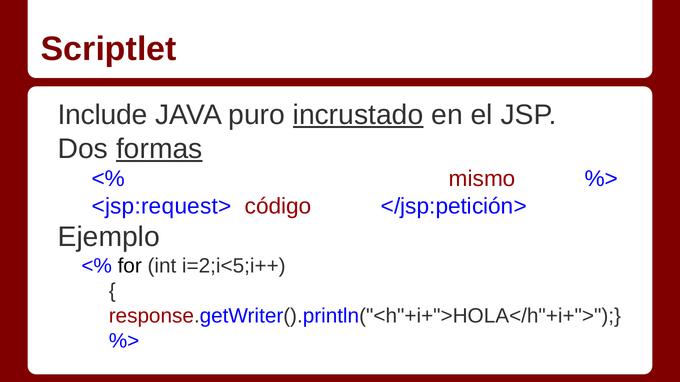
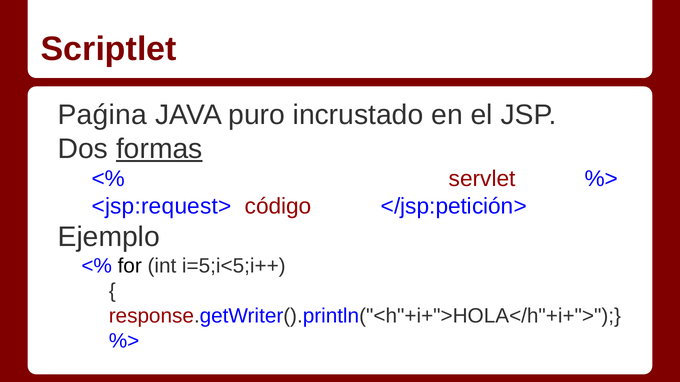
Include: Include -> Paǵina (103, 115)
incrustado underline: present -> none (358, 115)
mismo: mismo -> servlet (482, 179)
i=2;i<5;i++: i=2;i<5;i++ -> i=5;i<5;i++ (234, 266)
